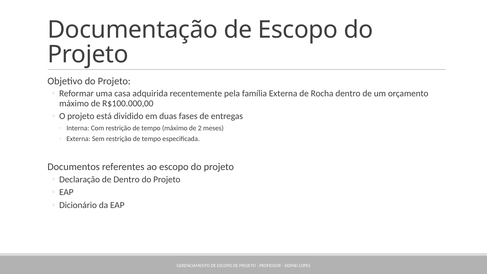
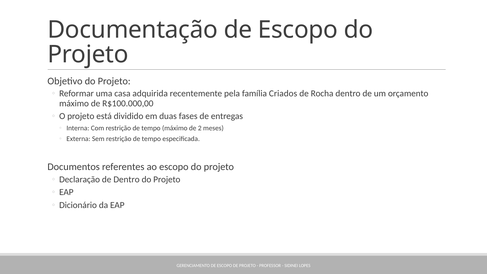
família Externa: Externa -> Criados (283, 93)
